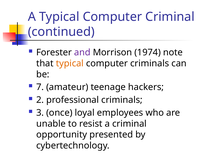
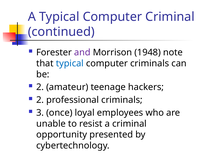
1974: 1974 -> 1948 (148, 52)
typical colour: orange -> blue (70, 63)
7: 7 -> 2 (40, 87)
